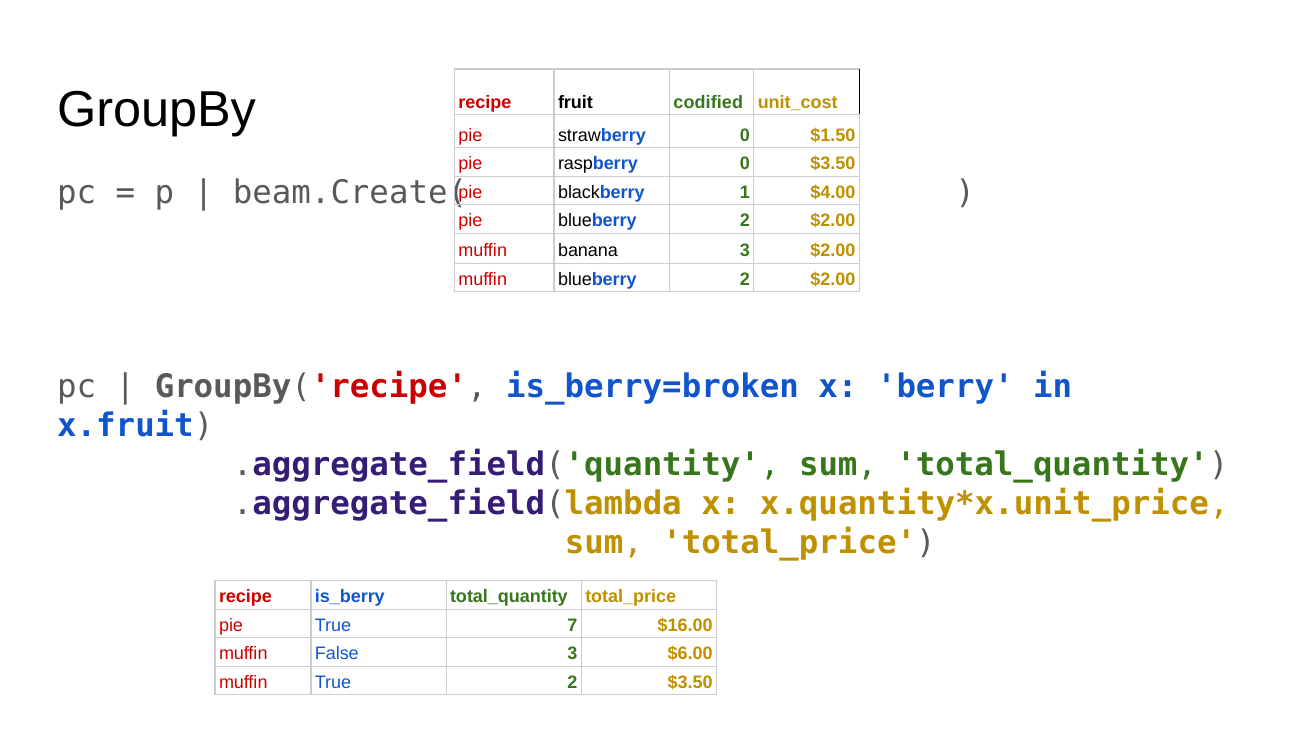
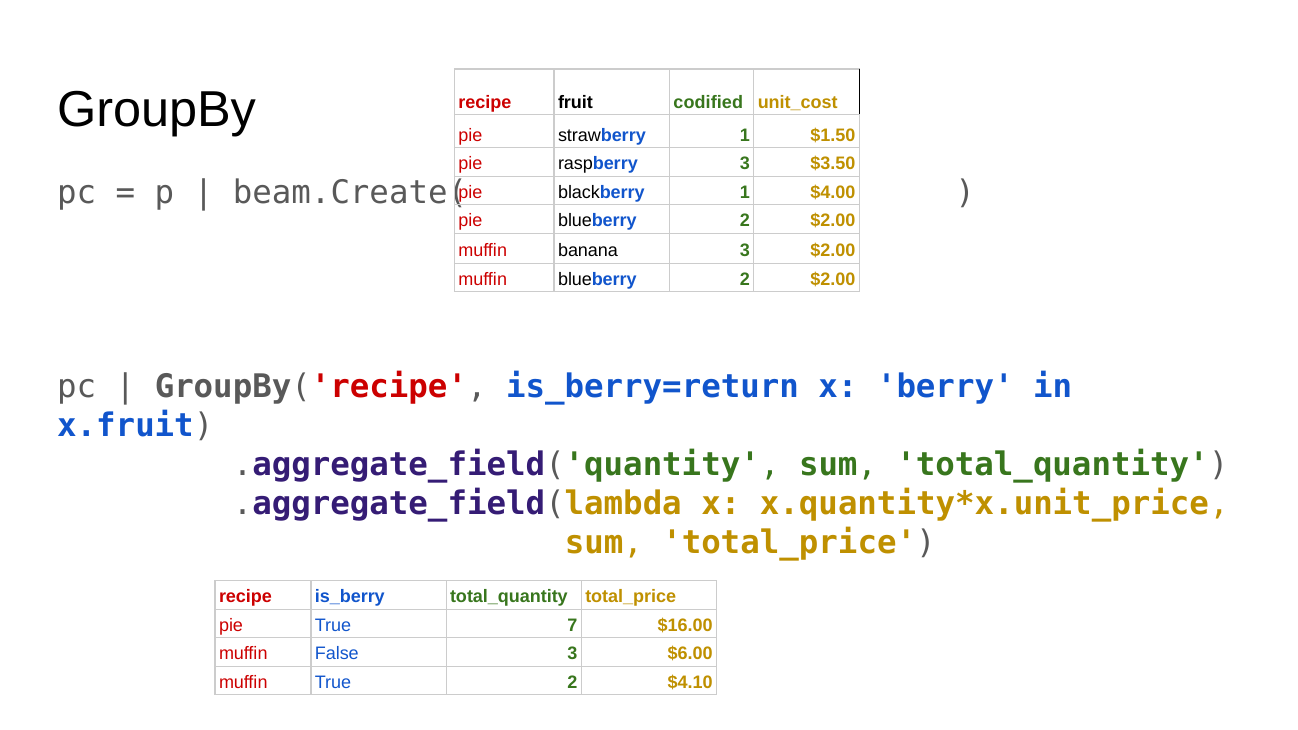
strawberry 0: 0 -> 1 (745, 135)
raspberry 0: 0 -> 3 (745, 164)
is_berry=broken: is_berry=broken -> is_berry=return (652, 387)
2 $3.50: $3.50 -> $4.10 (690, 682)
